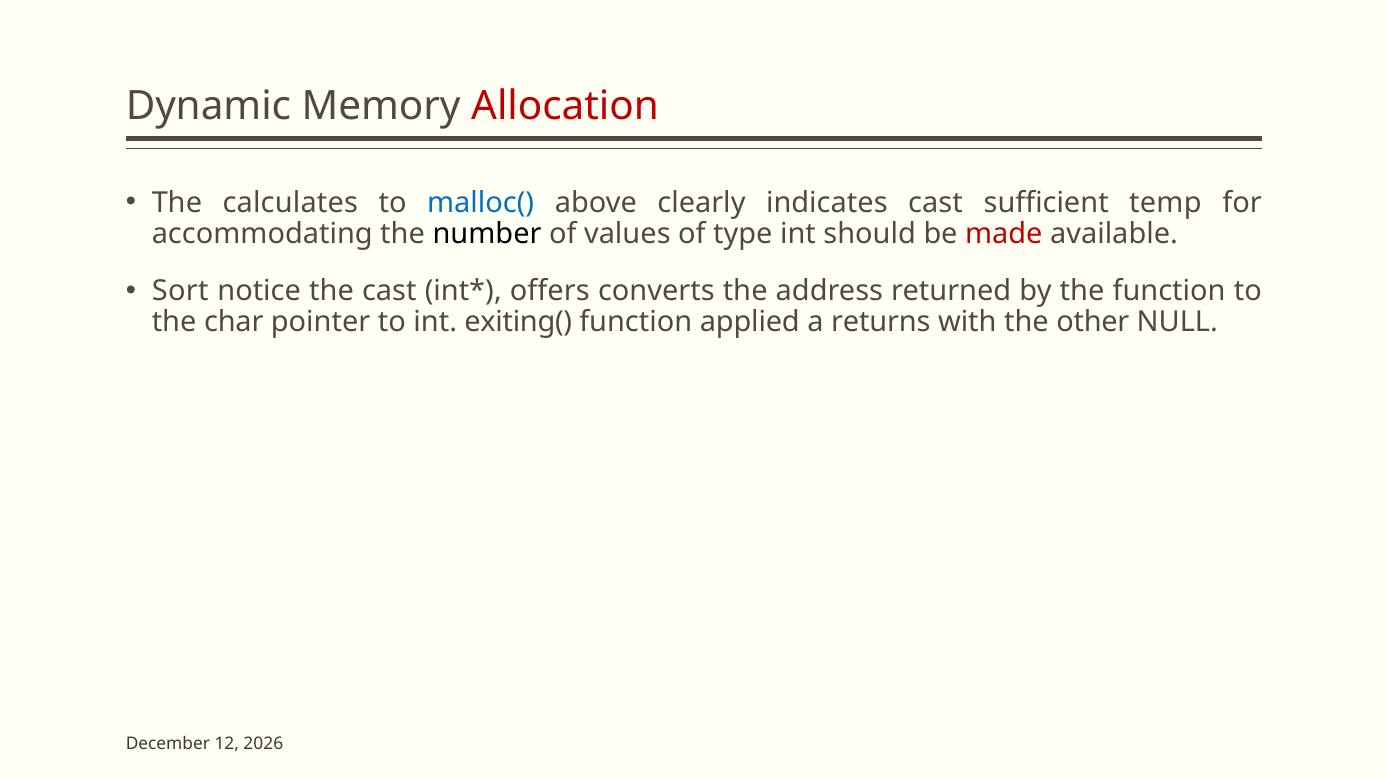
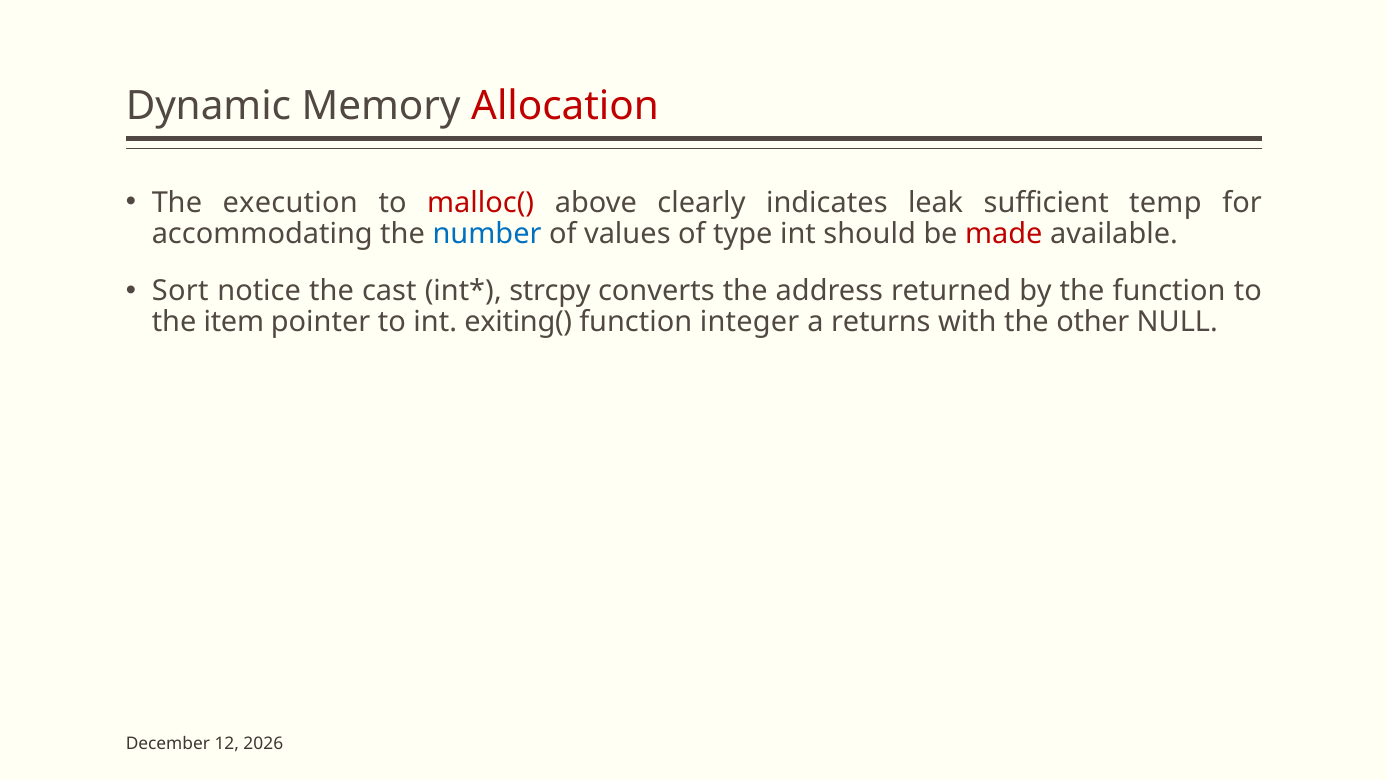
calculates: calculates -> execution (290, 203)
malloc( colour: blue -> red (481, 203)
indicates cast: cast -> leak (936, 203)
number colour: black -> blue (487, 234)
offers: offers -> strcpy (550, 291)
char: char -> item (234, 323)
applied: applied -> integer (750, 323)
